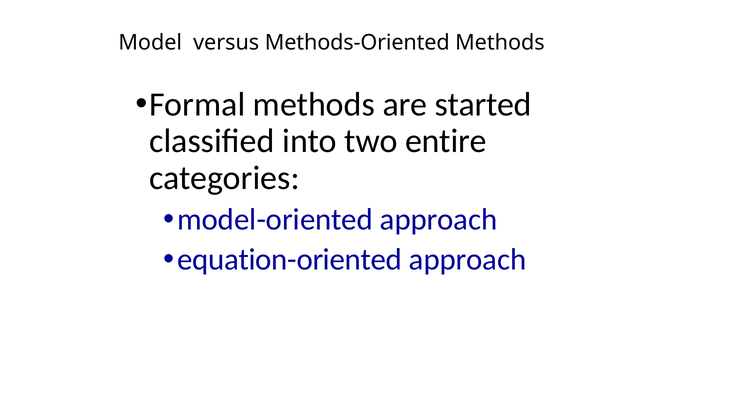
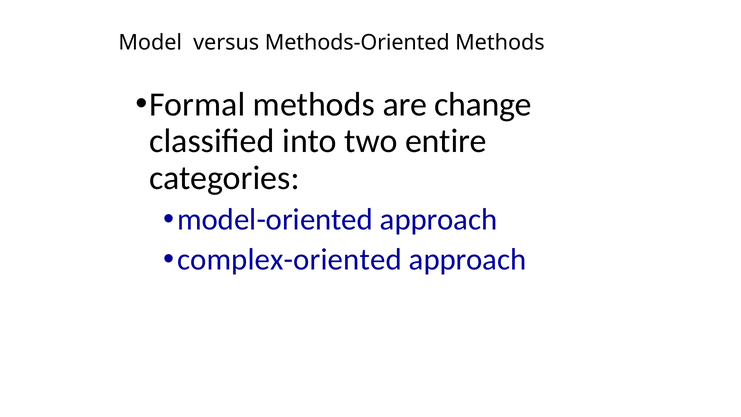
started: started -> change (483, 104)
equation-oriented: equation-oriented -> complex-oriented (289, 260)
